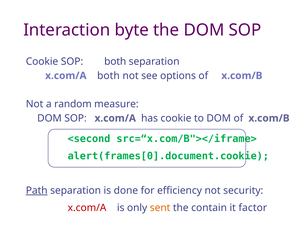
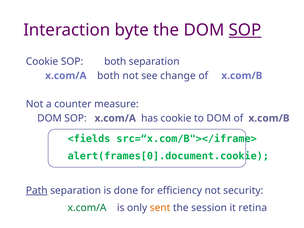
SOP underline: none -> present (245, 30)
options: options -> change (178, 76)
random: random -> counter (73, 104)
<second: <second -> <fields (89, 139)
x.com/A colour: red -> green (87, 208)
contain: contain -> session (209, 208)
factor: factor -> retina (253, 208)
